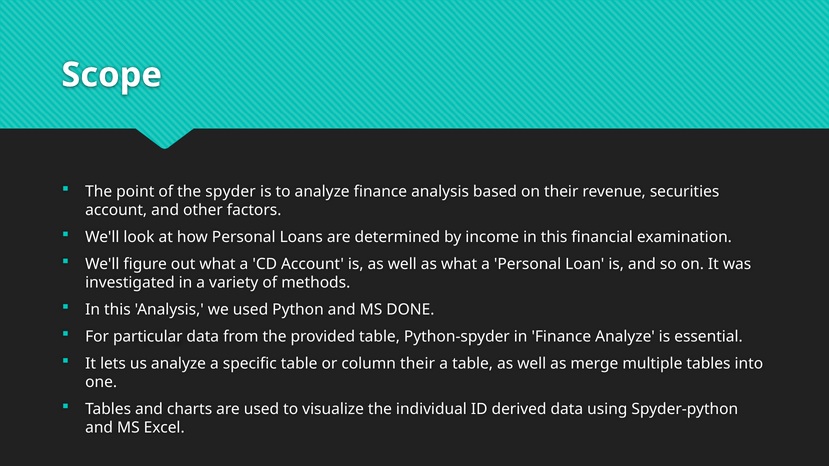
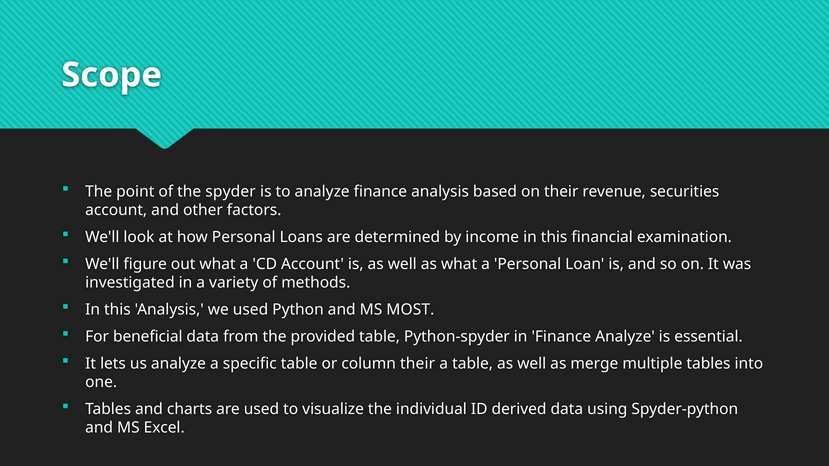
DONE: DONE -> MOST (410, 310)
particular: particular -> beneficial (148, 337)
